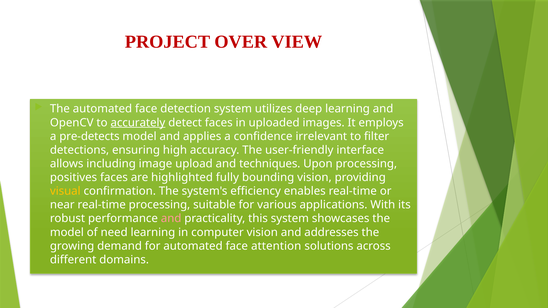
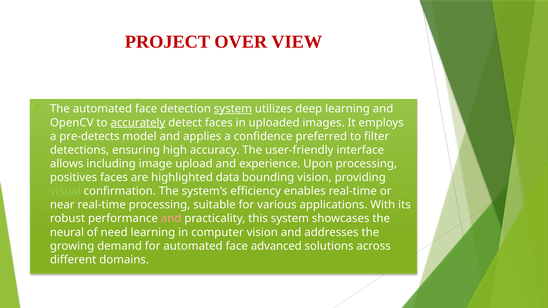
system underline: none -> present (233, 109)
irrelevant: irrelevant -> preferred (321, 136)
techniques: techniques -> experience (270, 164)
fully: fully -> data (228, 178)
visual colour: yellow -> light green (65, 191)
model: model -> neural (67, 232)
attention: attention -> advanced (276, 246)
